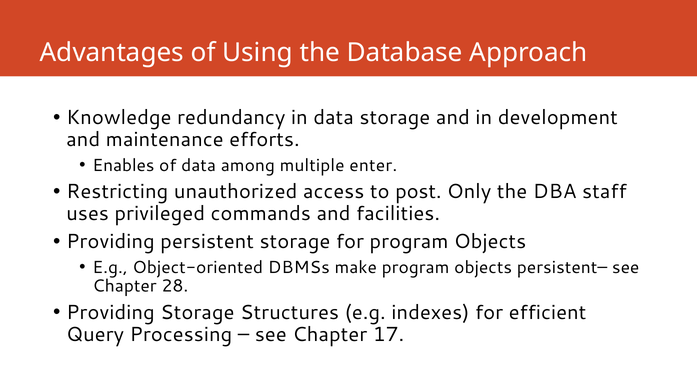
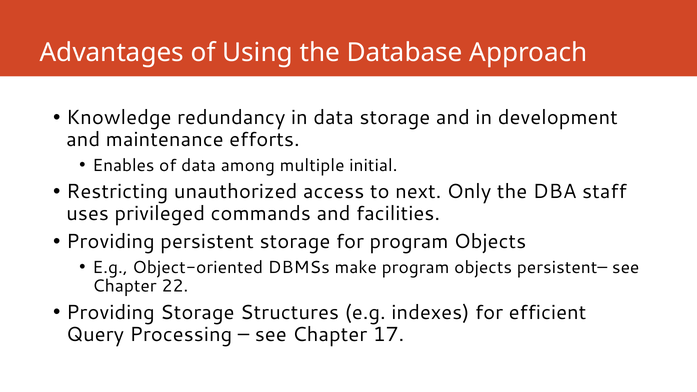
enter: enter -> initial (373, 165)
post: post -> next (418, 192)
28: 28 -> 22 (175, 286)
